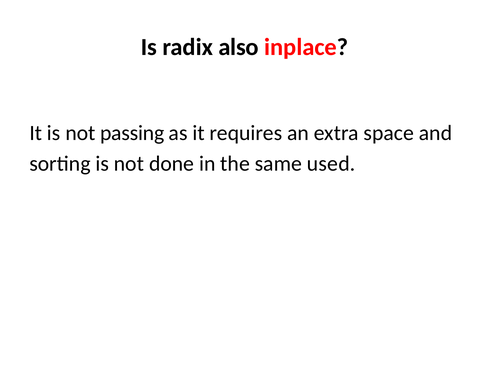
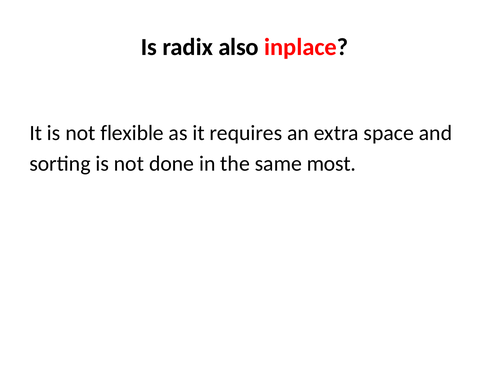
passing: passing -> flexible (132, 133)
used: used -> most (331, 163)
